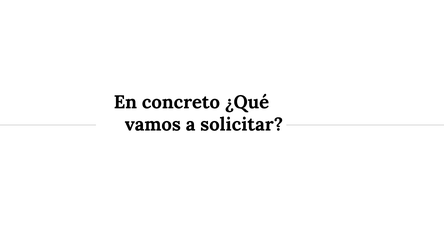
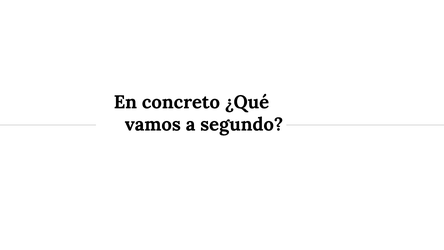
solicitar: solicitar -> segundo (242, 124)
